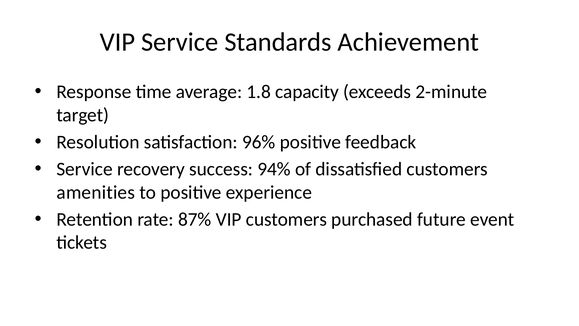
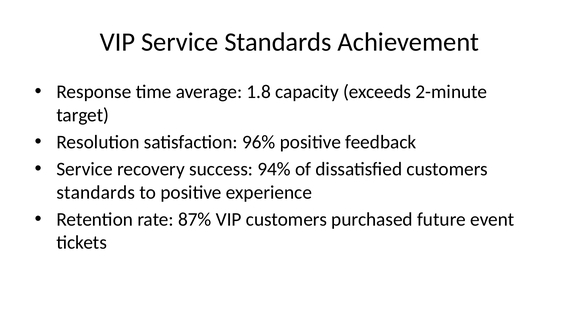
amenities: amenities -> standards (96, 192)
